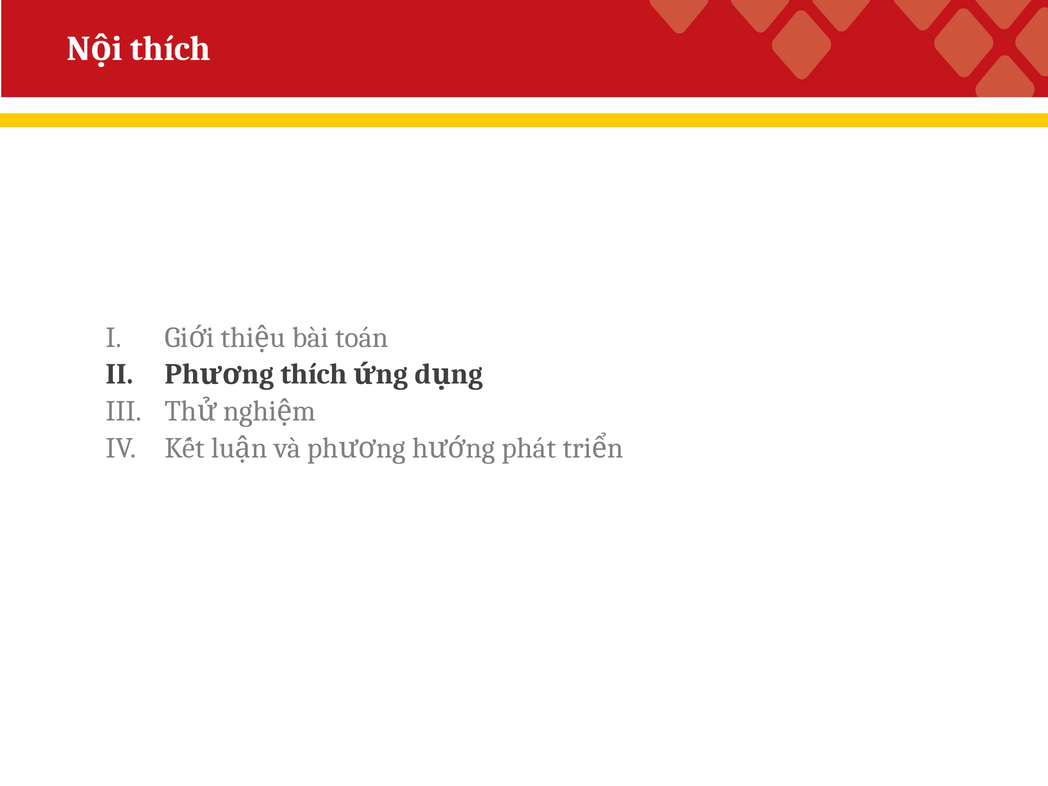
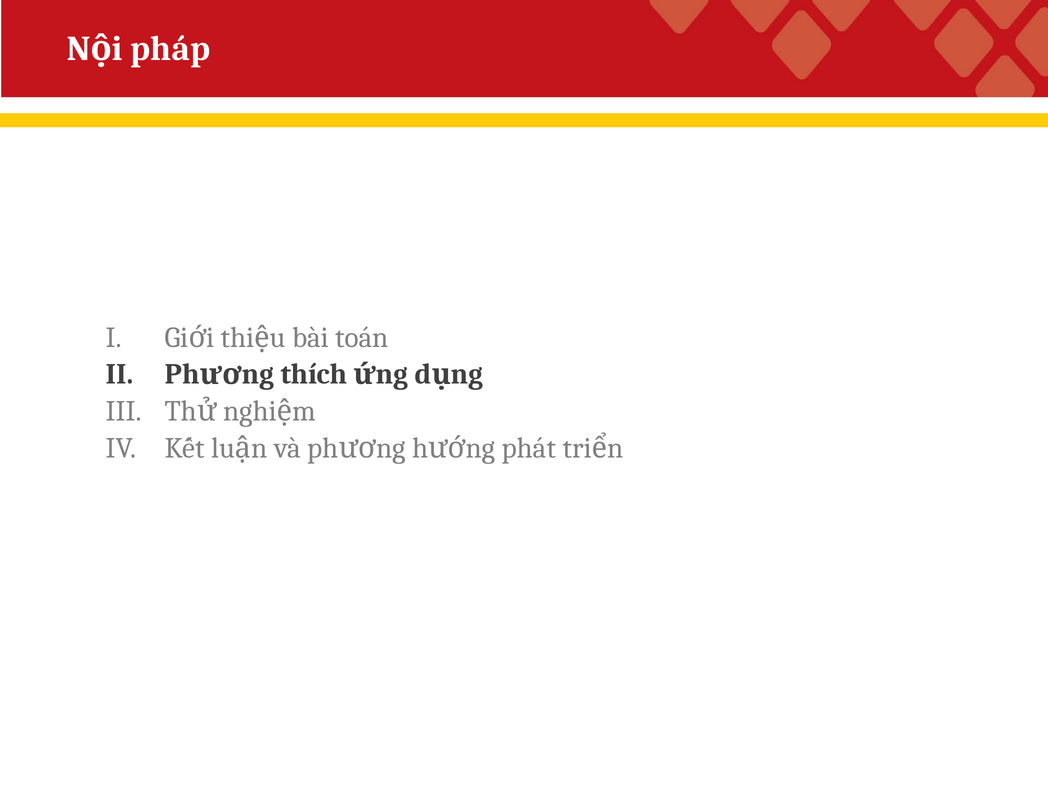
thích: thích -> pháp (170, 49)
